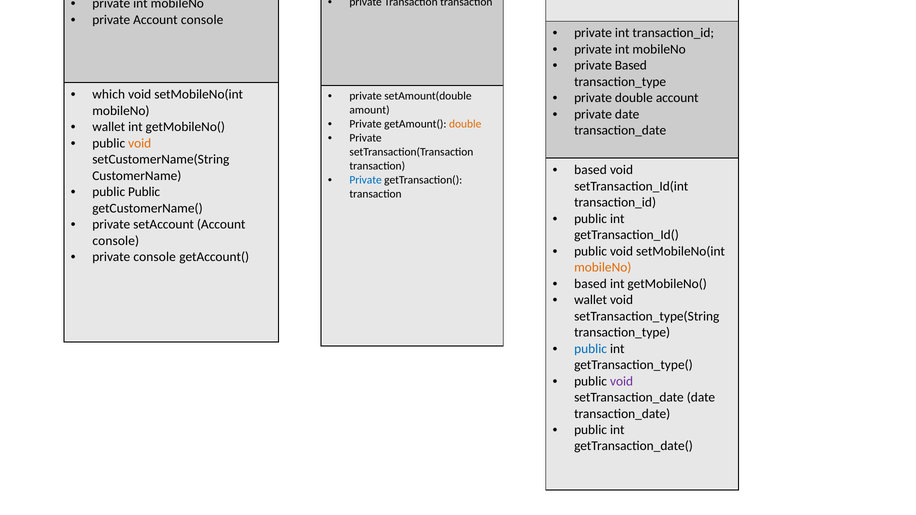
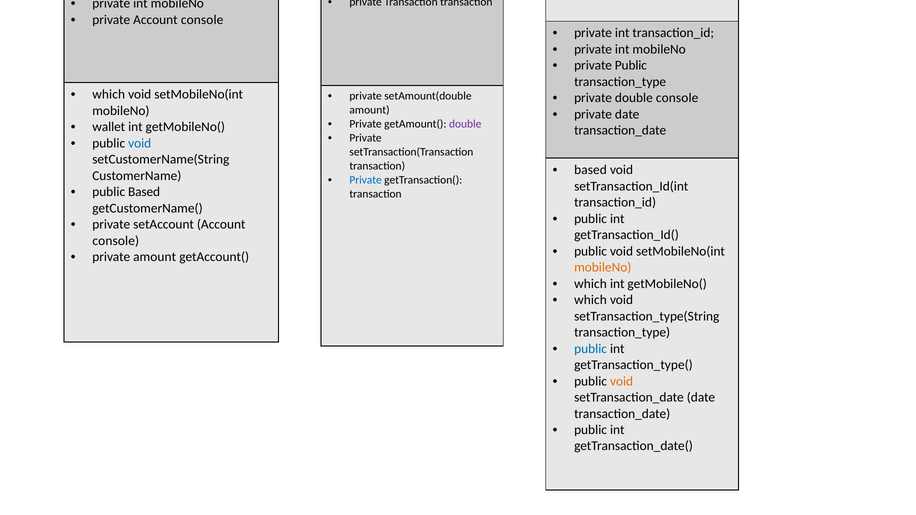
private Based: Based -> Public (631, 66)
double account: account -> console (677, 98)
double colour: orange -> purple (465, 124)
void colour: orange -> blue (140, 143)
public Public: Public -> Based (144, 192)
private console: console -> amount (155, 257)
based: based -> which (590, 284)
wallet: wallet -> which (590, 300)
void colour: purple -> orange (622, 381)
